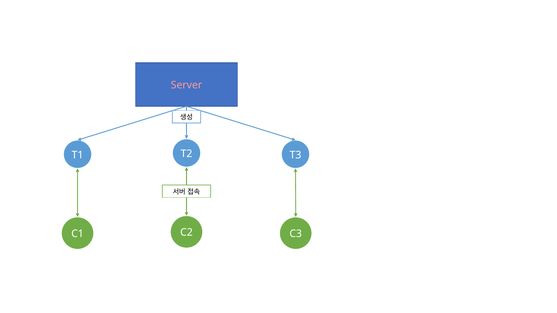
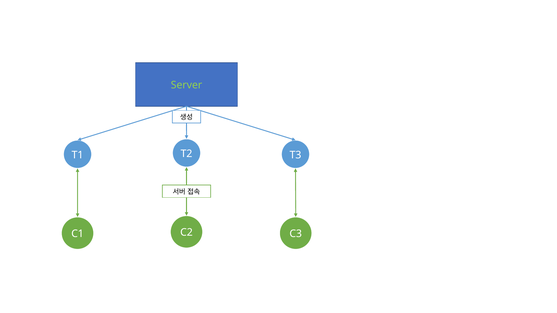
Server colour: pink -> light green (187, 85)
